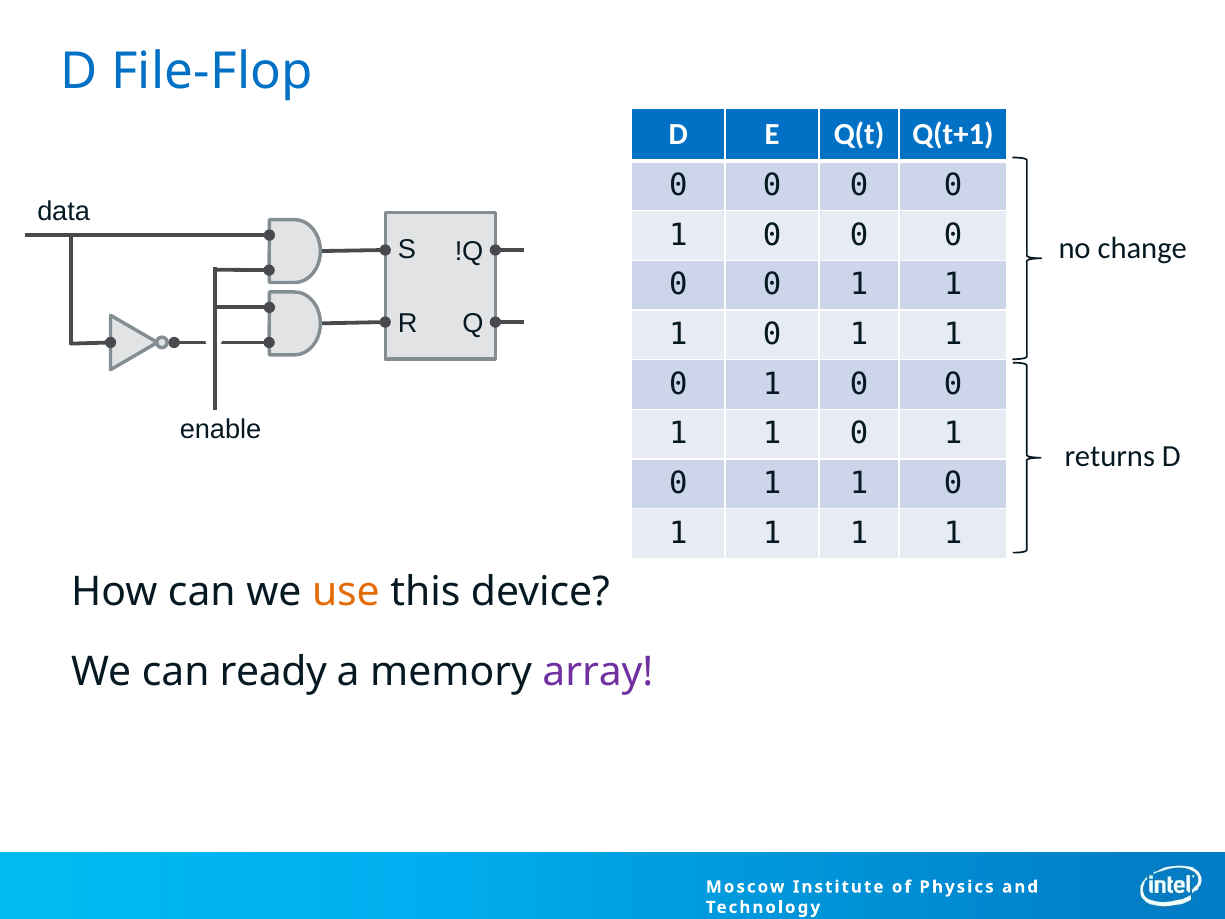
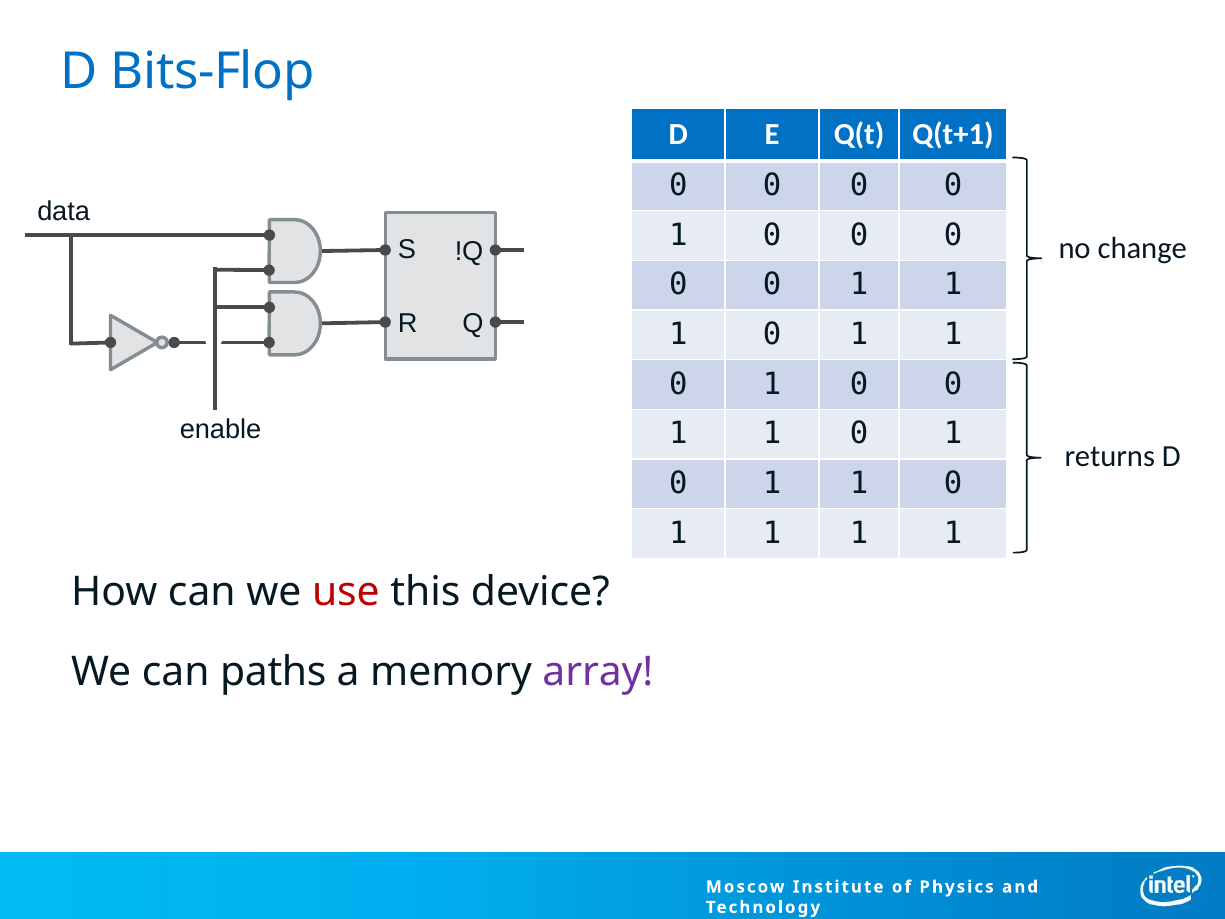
File-Flop: File-Flop -> Bits-Flop (213, 72)
use colour: orange -> red (346, 592)
ready: ready -> paths (273, 672)
